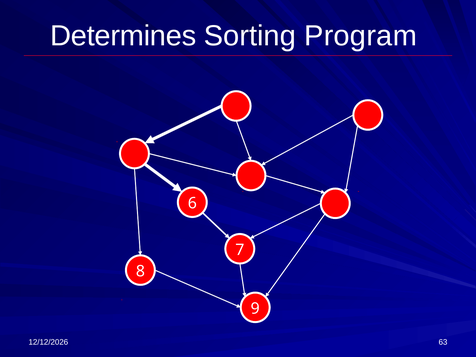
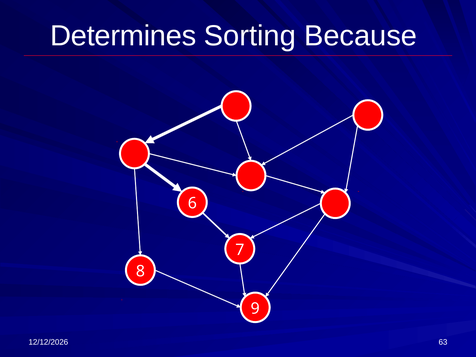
Program: Program -> Because (361, 36)
